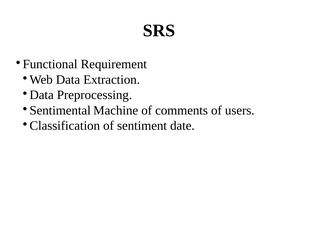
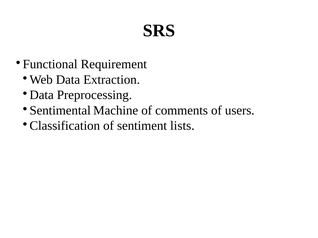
date: date -> lists (182, 126)
